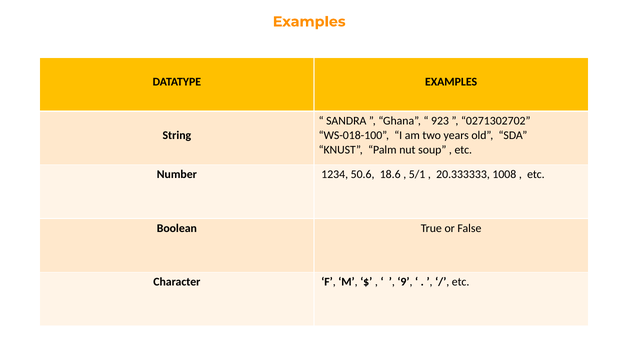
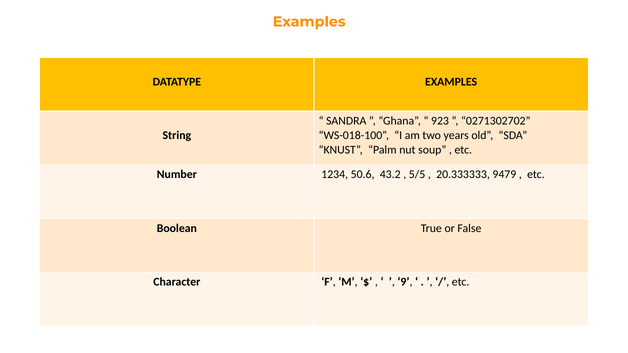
18.6: 18.6 -> 43.2 (390, 175)
5/1: 5/1 -> 5/5 (417, 175)
1008: 1008 -> 9479 (504, 175)
